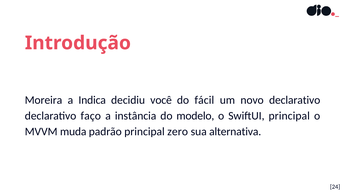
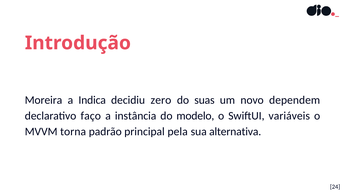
você: você -> zero (161, 100)
fácil: fácil -> suas (204, 100)
novo declarativo: declarativo -> dependem (295, 100)
SwiftUI principal: principal -> variáveis (289, 116)
muda: muda -> torna (73, 132)
zero: zero -> pela (178, 132)
